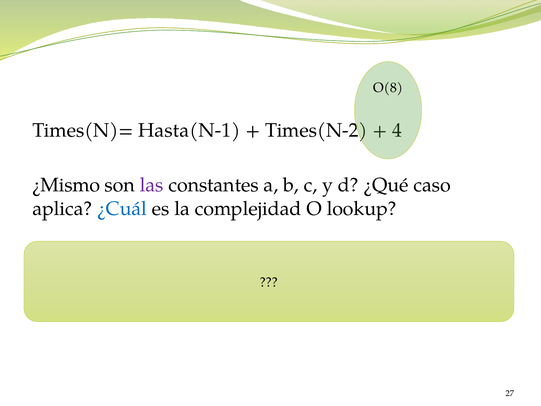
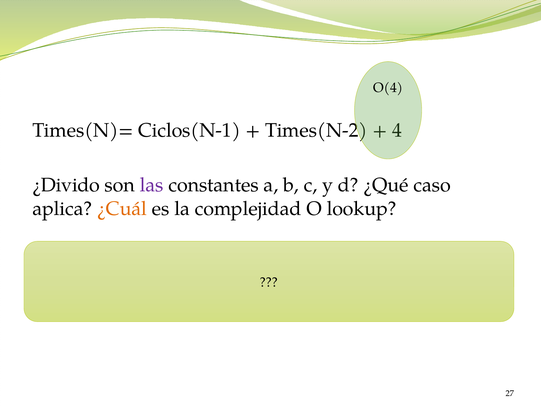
O(8: O(8 -> O(4 (388, 88)
Hasta(N-1: Hasta(N-1 -> Ciclos(N-1 (189, 130)
¿Mismo: ¿Mismo -> ¿Divido (66, 185)
¿Cuál colour: blue -> orange (122, 209)
